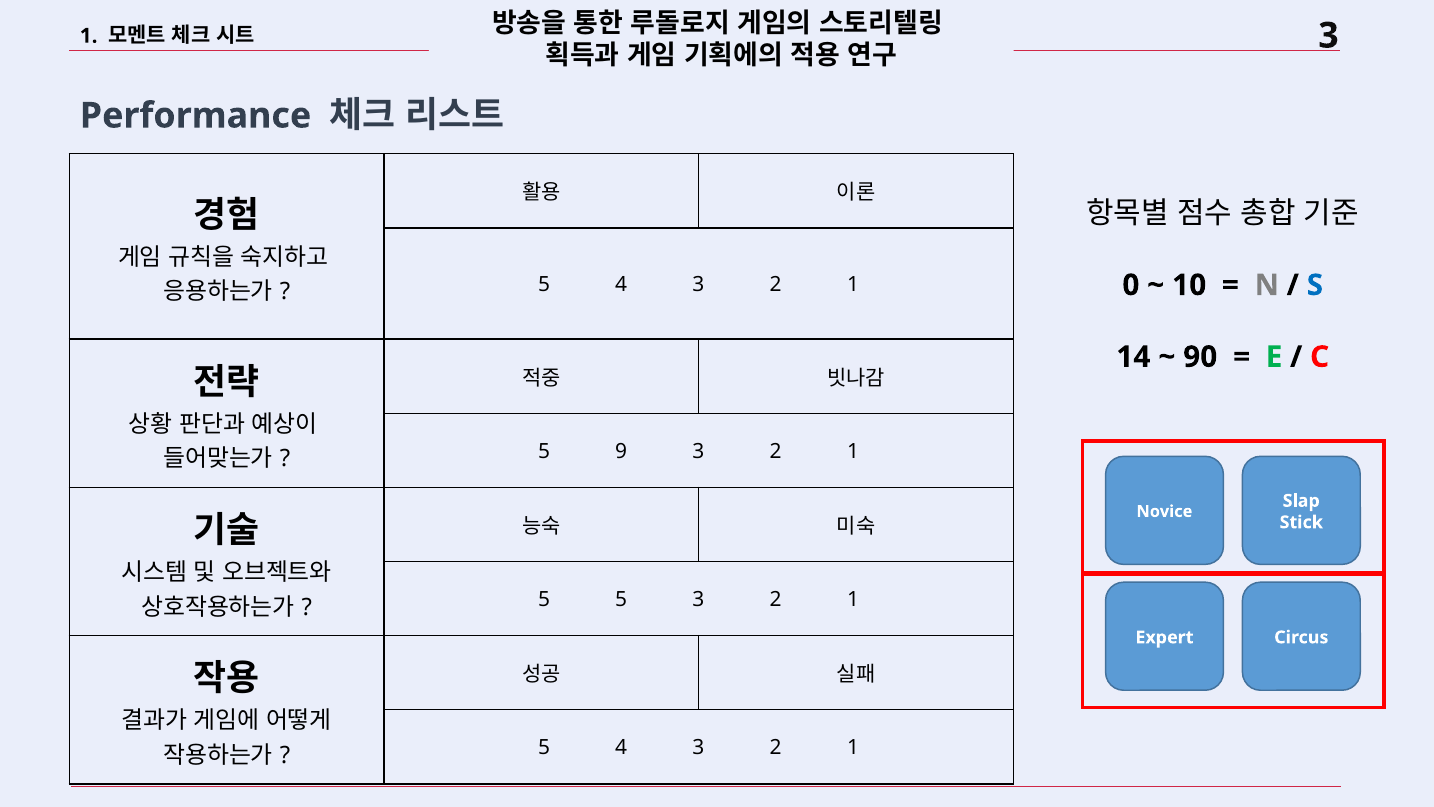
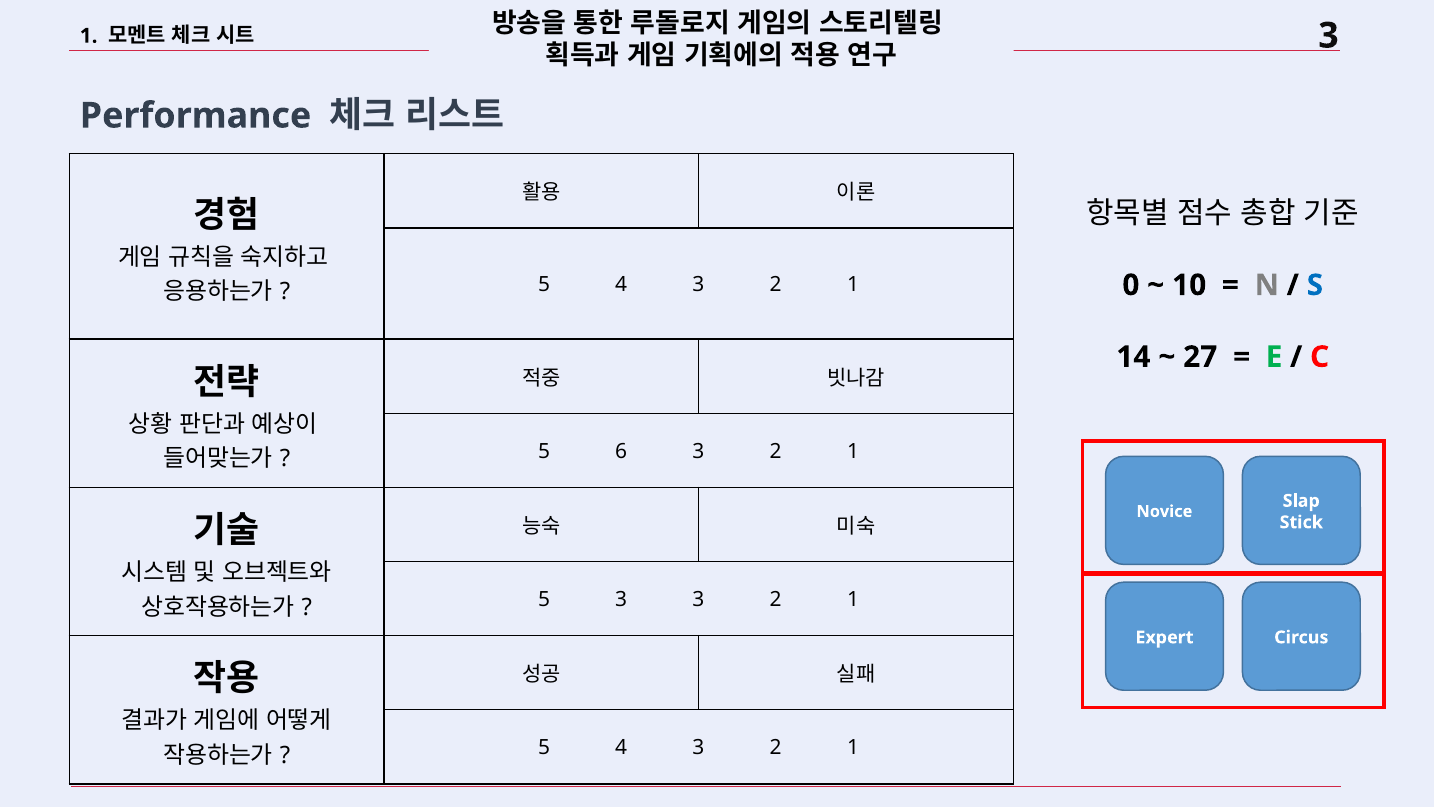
90: 90 -> 27 (1200, 357)
9: 9 -> 6 (621, 451)
5 5: 5 -> 3 (621, 599)
